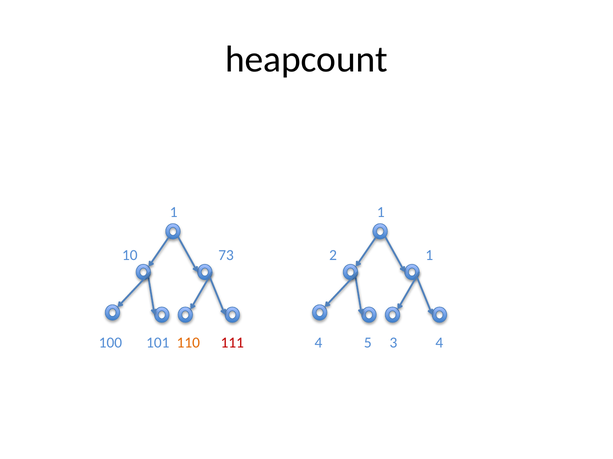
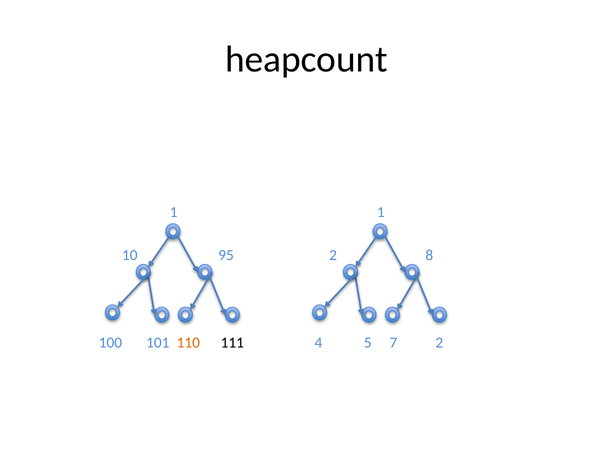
73: 73 -> 95 (226, 255)
2 1: 1 -> 8 (429, 255)
111 colour: red -> black (232, 343)
3: 3 -> 7 (393, 343)
4 4: 4 -> 2 (439, 343)
